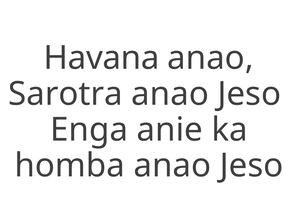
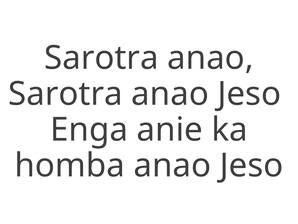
Havana: Havana -> Sarotra (101, 58)
